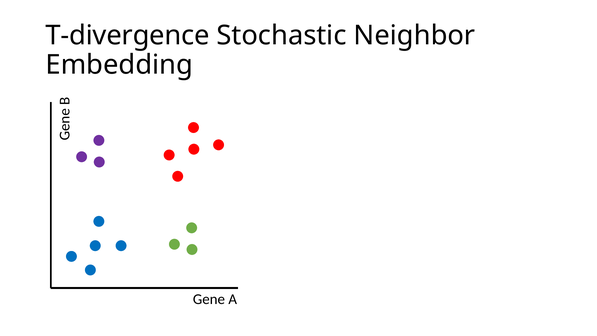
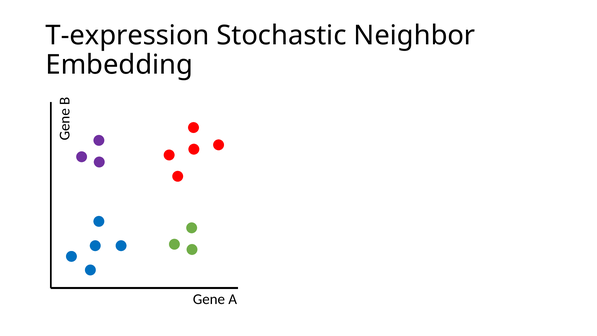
T-divergence: T-divergence -> T-expression (127, 35)
